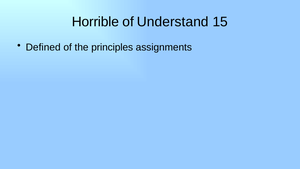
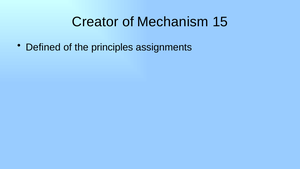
Horrible: Horrible -> Creator (95, 22)
Understand: Understand -> Mechanism (173, 22)
